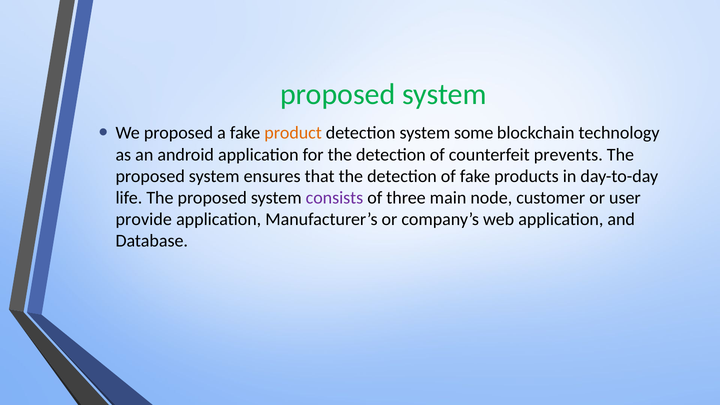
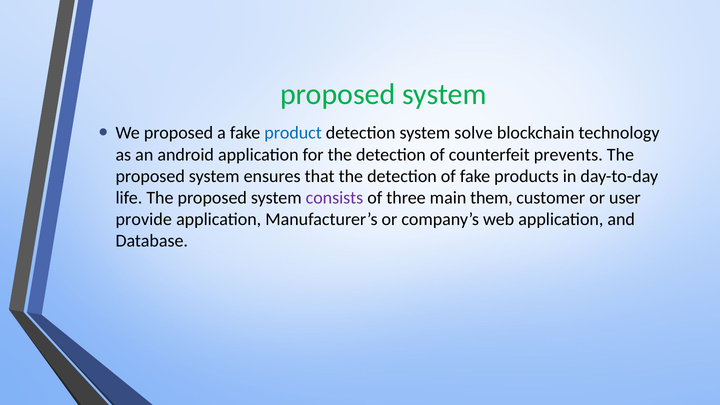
product colour: orange -> blue (293, 133)
some: some -> solve (474, 133)
node: node -> them (491, 198)
